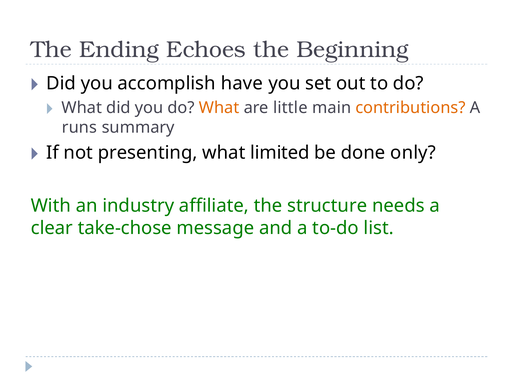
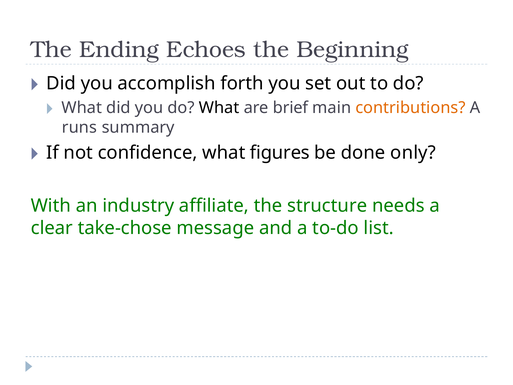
have: have -> forth (242, 83)
What colour: orange -> black (219, 108)
little: little -> brief (290, 108)
presenting: presenting -> confidence (148, 153)
limited: limited -> figures (280, 153)
